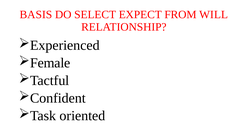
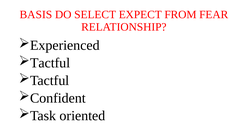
WILL: WILL -> FEAR (214, 15)
Female: Female -> Tactful (50, 63)
